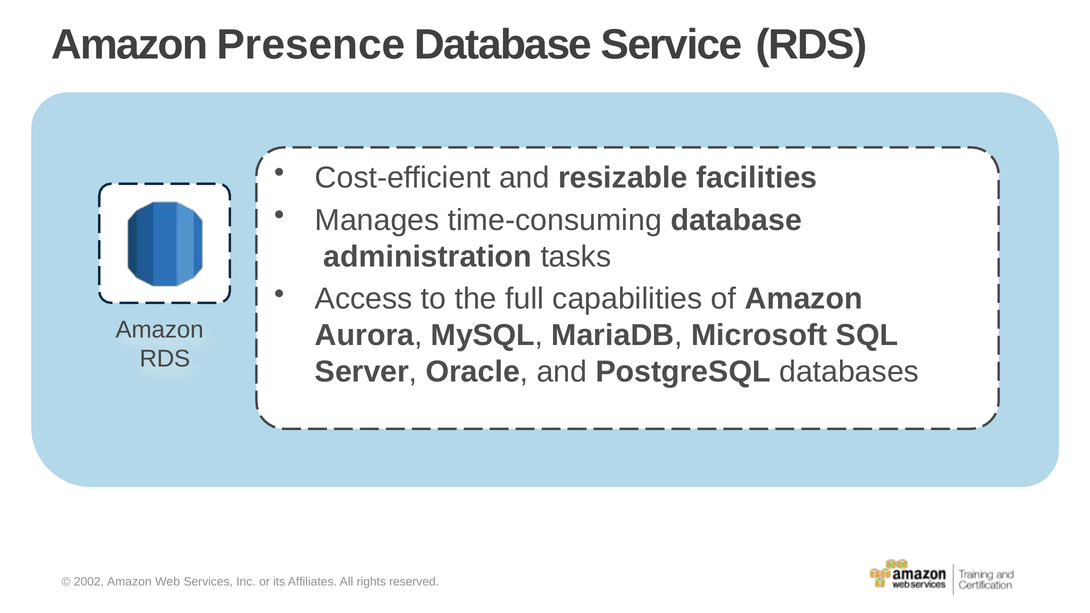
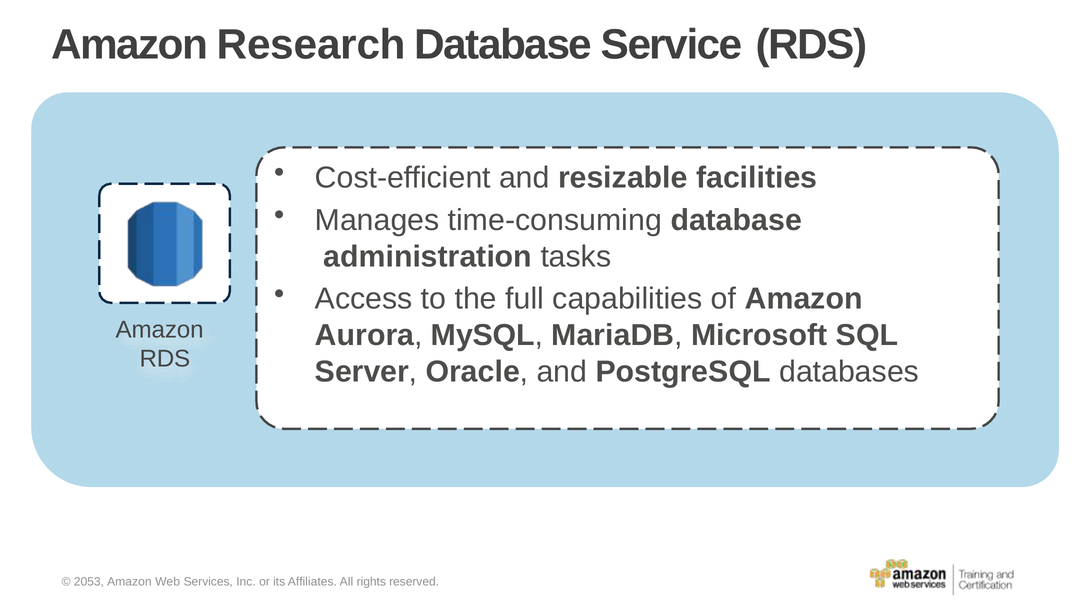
Presence: Presence -> Research (311, 45)
2002: 2002 -> 2053 (89, 582)
